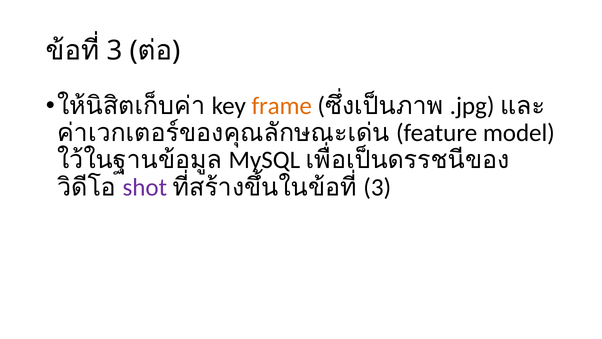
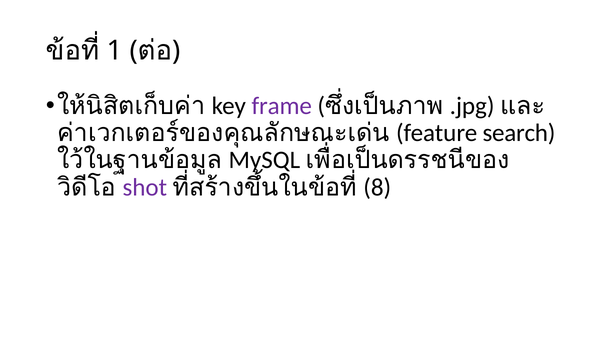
3: 3 -> 1 (115, 51)
frame colour: orange -> purple (282, 106)
model: model -> search (519, 133)
3: 3 -> 8 (377, 187)
